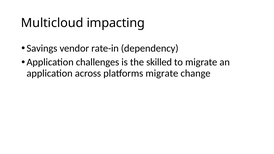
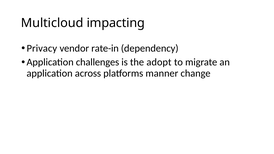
Savings: Savings -> Privacy (42, 48)
skilled: skilled -> adopt (159, 62)
platforms migrate: migrate -> manner (162, 73)
